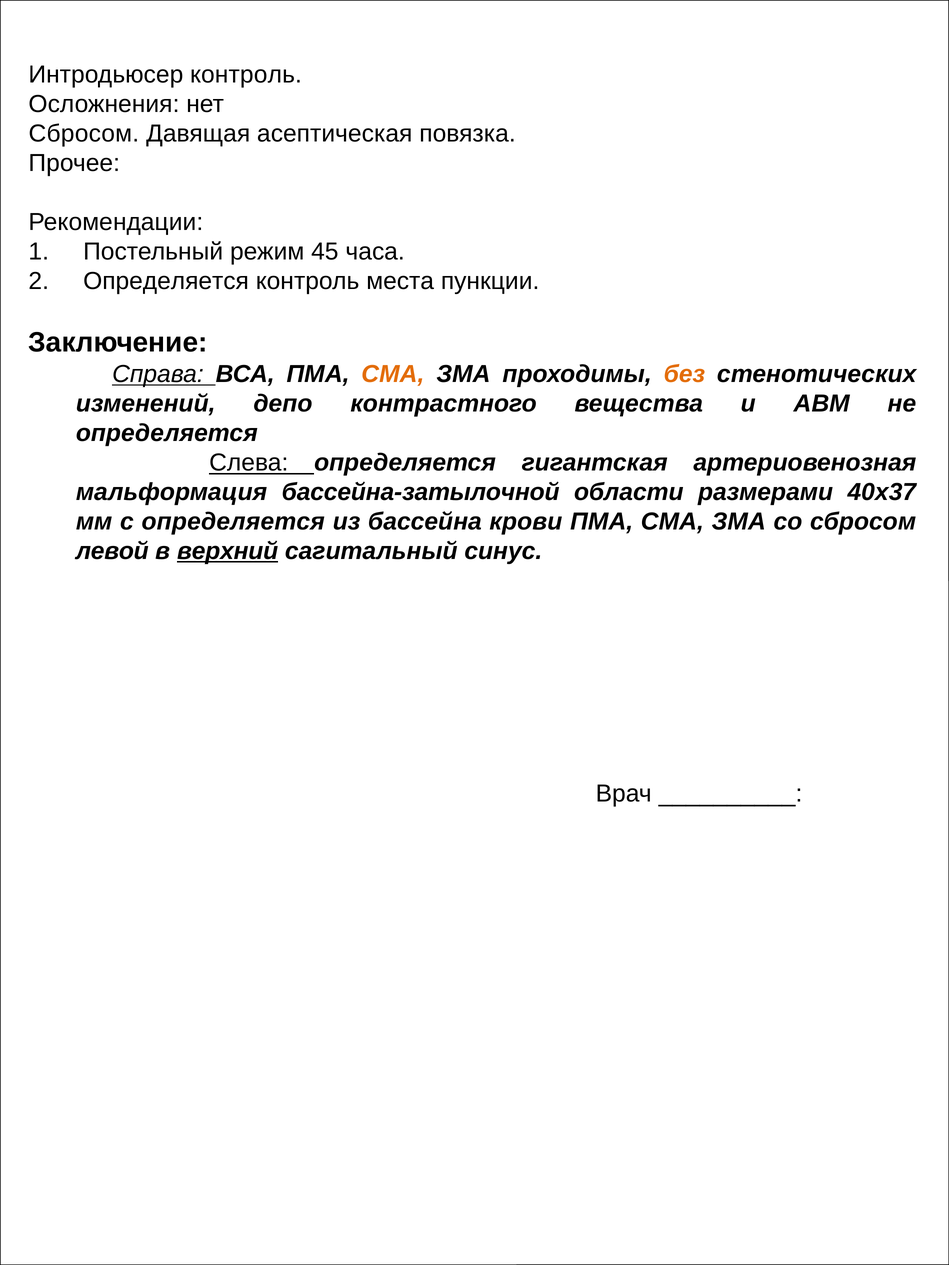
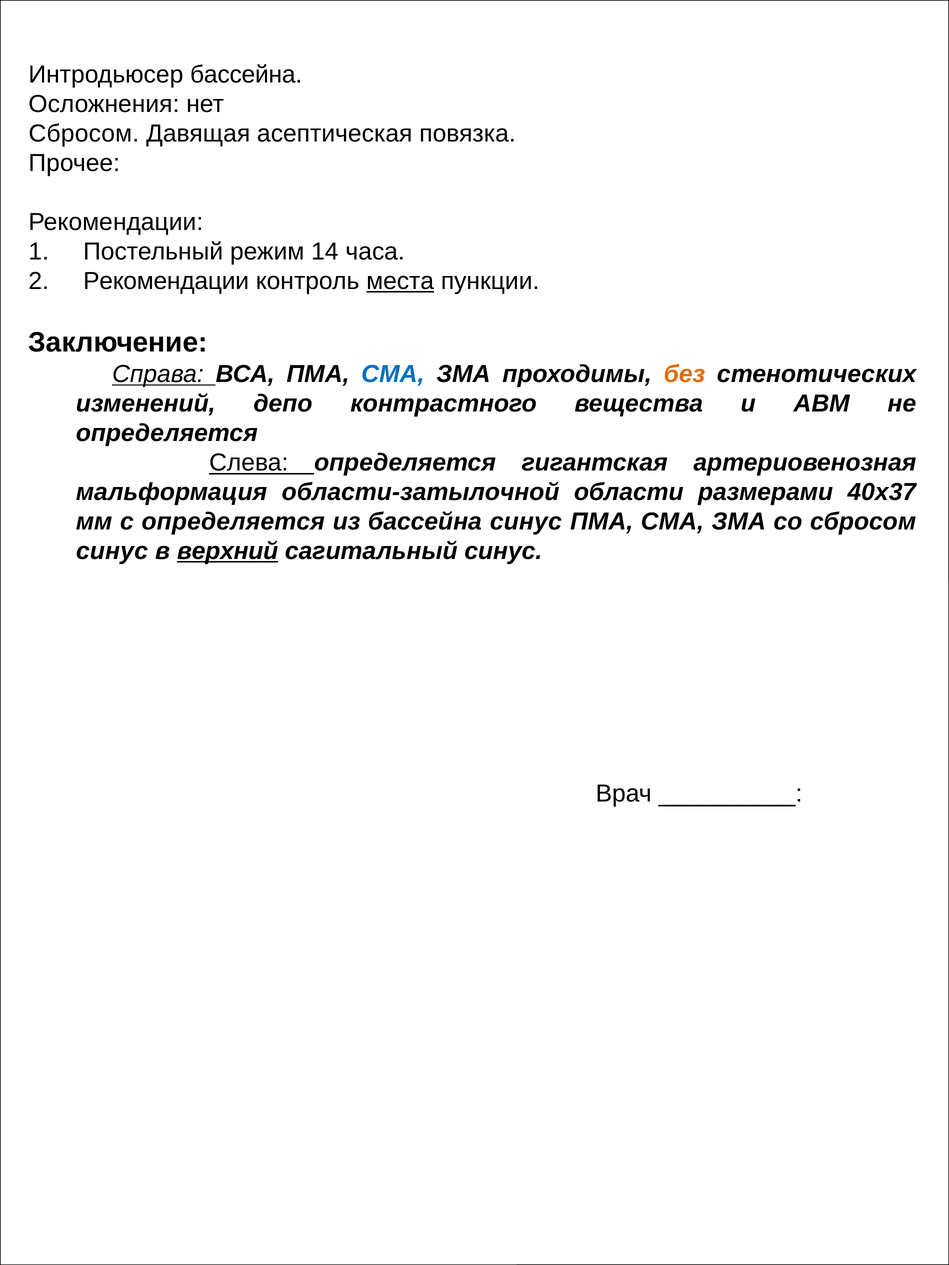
Интродьюсер контроль: контроль -> бассейна (246, 75)
45: 45 -> 14 (325, 252)
2 Определяется: Определяется -> Рекомендации (166, 281)
места underline: none -> present (400, 281)
СМА colour: orange -> blue (393, 374)
бассейна-затылочной: бассейна-затылочной -> области-затылочной (421, 492)
бассейна крови: крови -> синус (526, 522)
левой: левой -> синус (112, 551)
